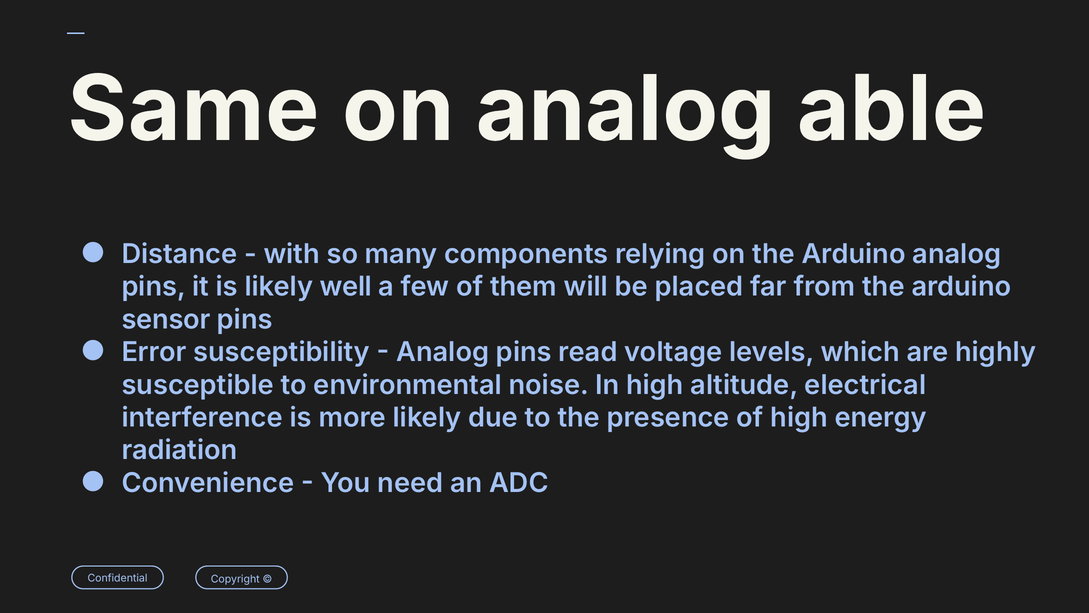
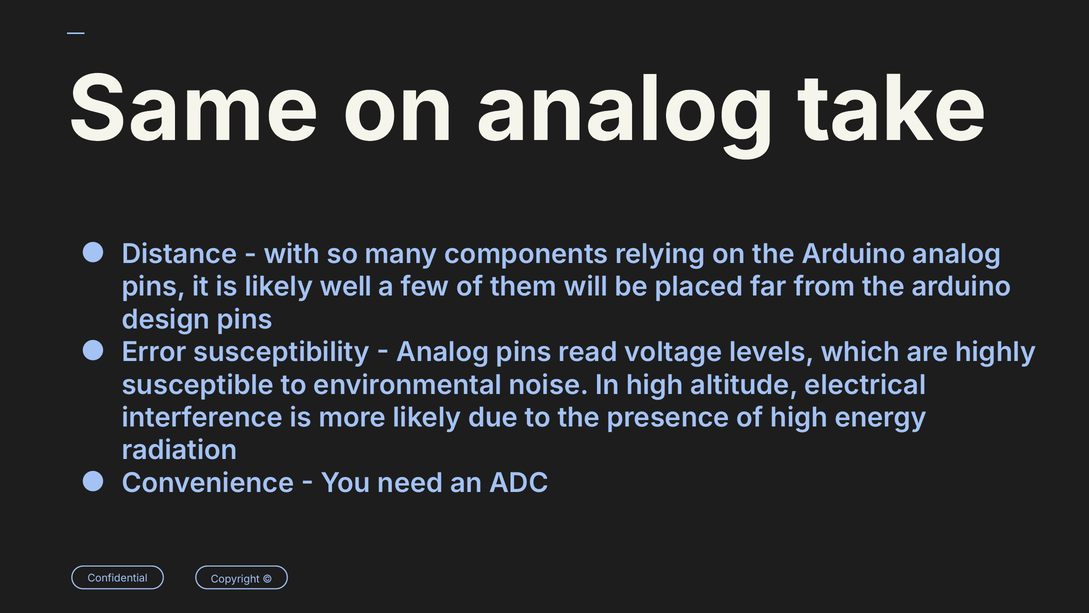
able: able -> take (892, 110)
sensor: sensor -> design (166, 319)
